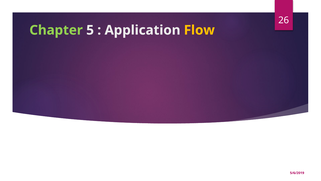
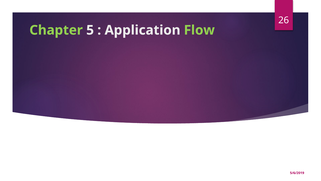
Flow colour: yellow -> light green (199, 30)
